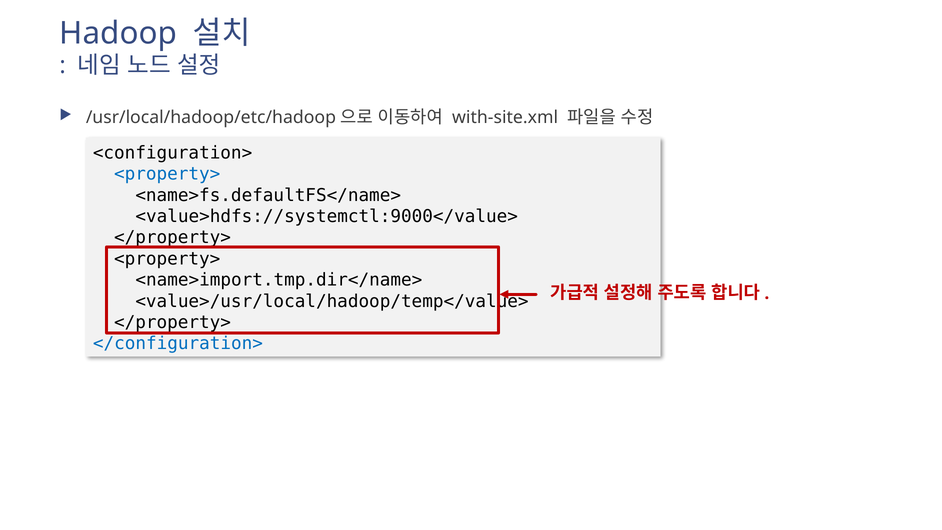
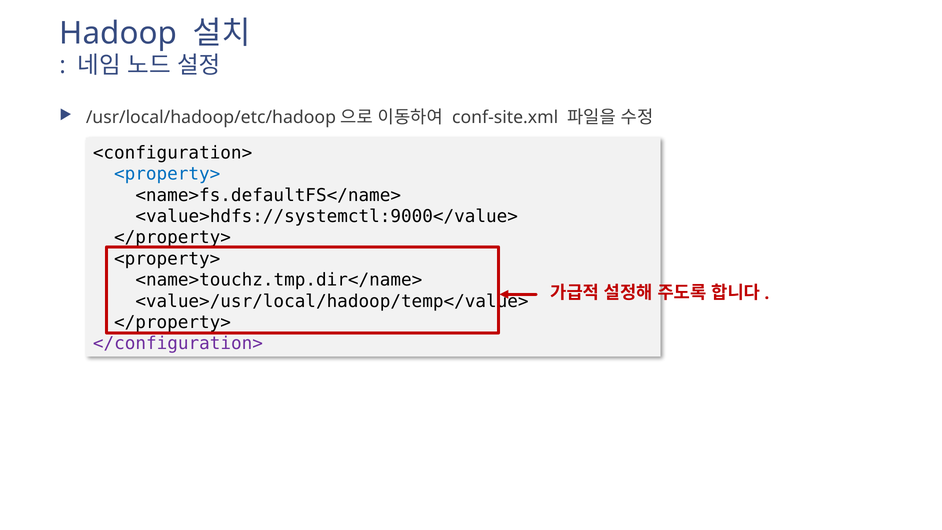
with-site.xml: with-site.xml -> conf-site.xml (505, 117)
<name>import.tmp.dir</name>: <name>import.tmp.dir</name> -> <name>touchz.tmp.dir</name> (279, 280)
</configuration> colour: blue -> purple (178, 344)
